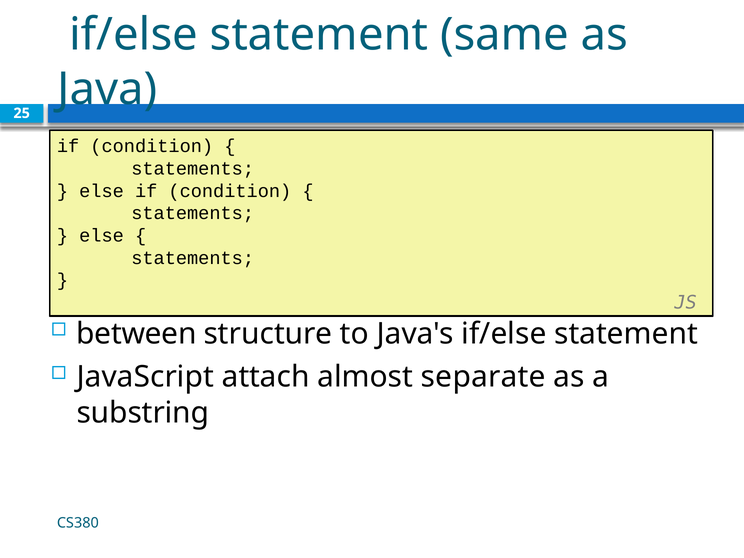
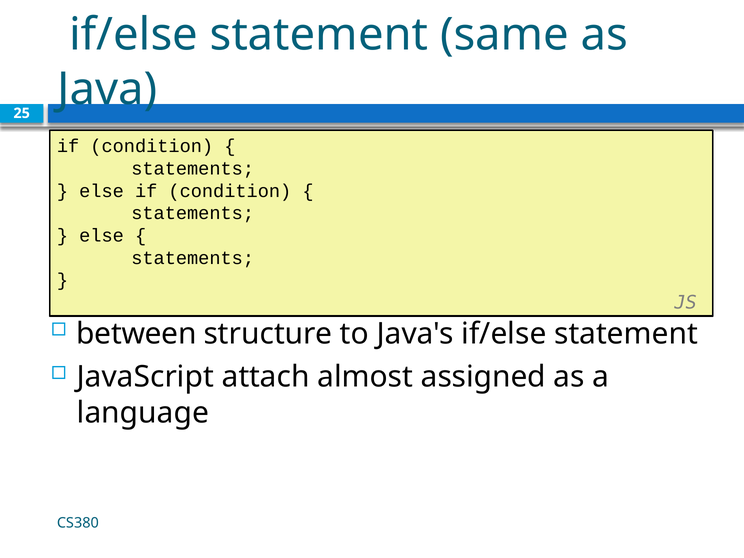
separate: separate -> assigned (483, 377)
substring: substring -> language (143, 413)
